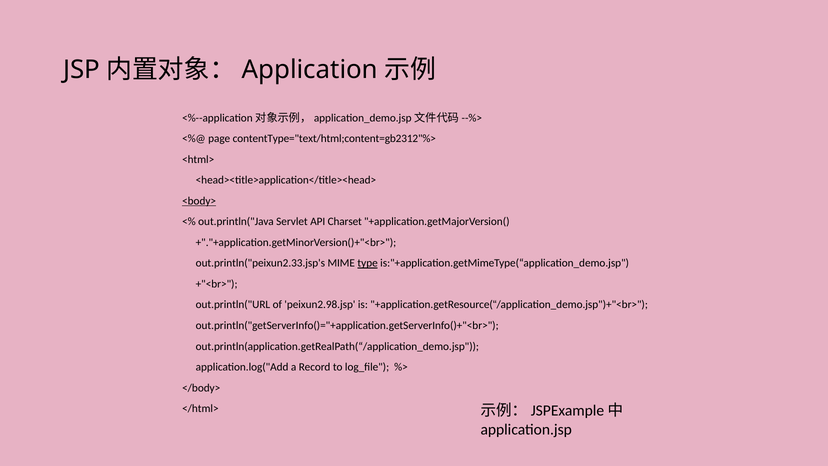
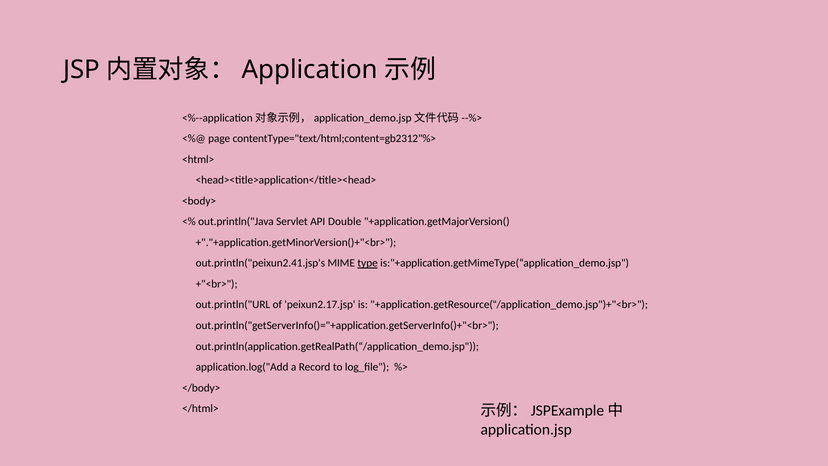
<body> underline: present -> none (199, 201)
Charset: Charset -> Double (345, 222)
out.println("peixun2.33.jsp's: out.println("peixun2.33.jsp's -> out.println("peixun2.41.jsp's (260, 263)
peixun2.98.jsp: peixun2.98.jsp -> peixun2.17.jsp (320, 305)
